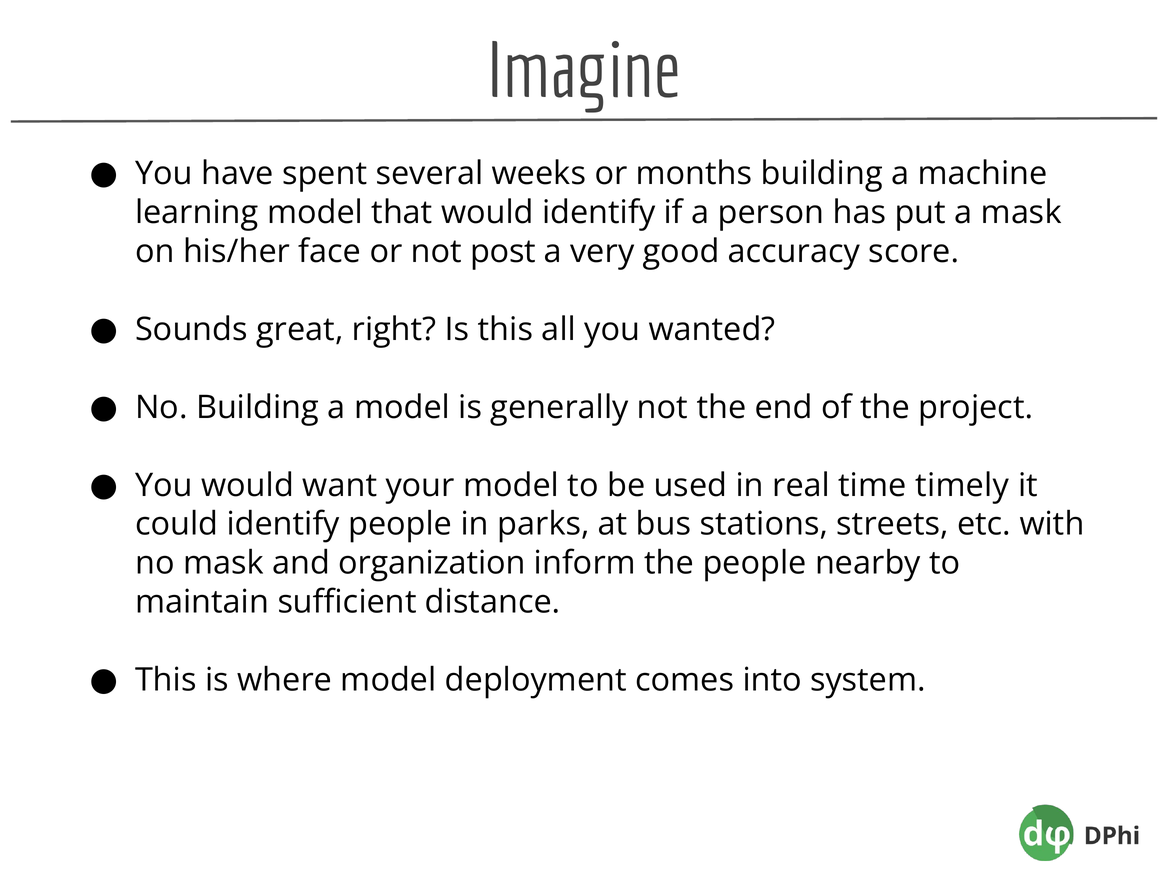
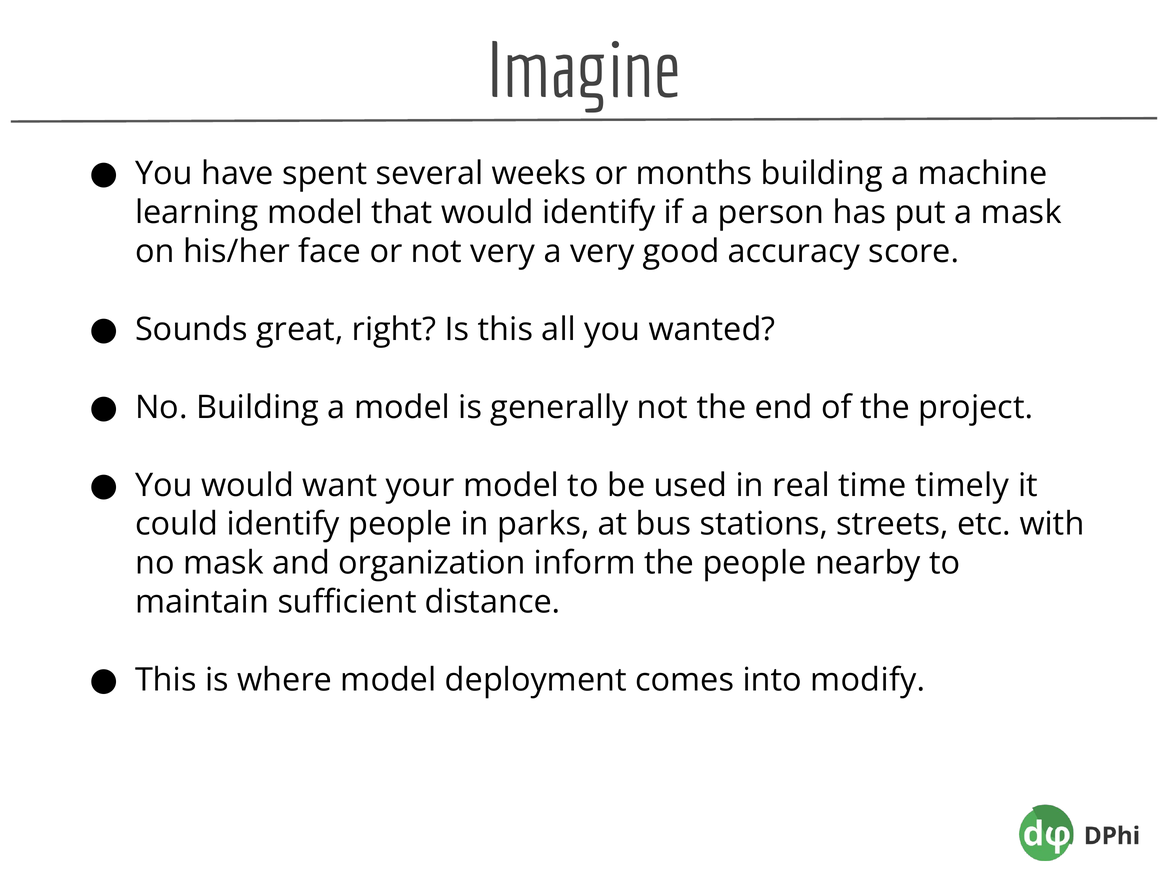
not post: post -> very (503, 252)
system: system -> modify (868, 680)
